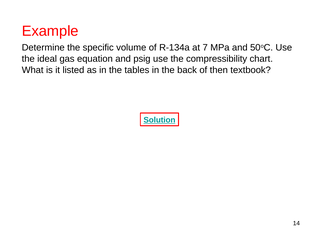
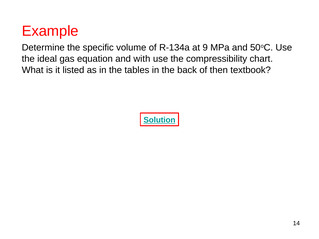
7: 7 -> 9 (205, 48)
psig: psig -> with (142, 59)
